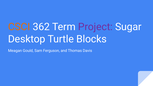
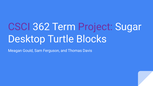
CSCI colour: orange -> purple (19, 27)
